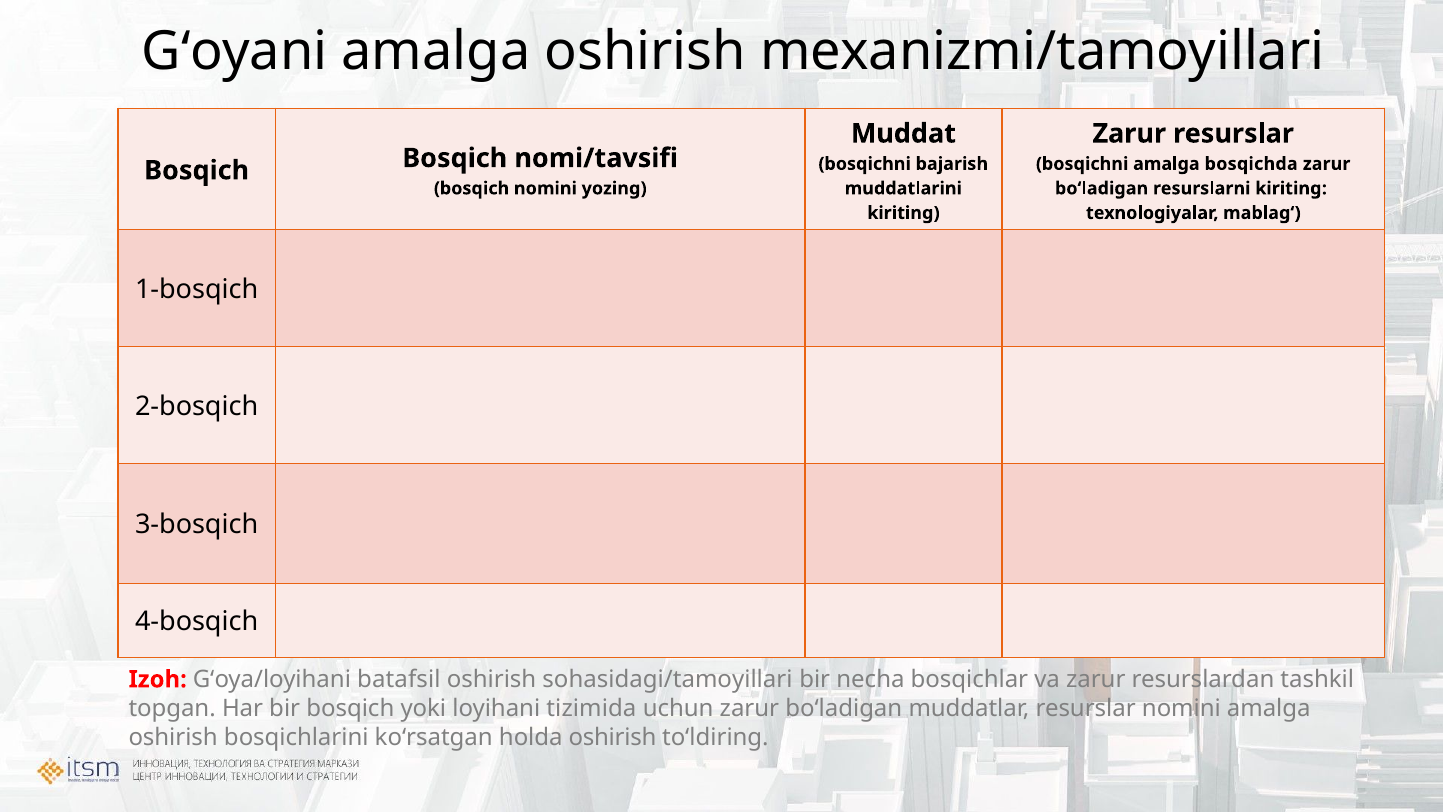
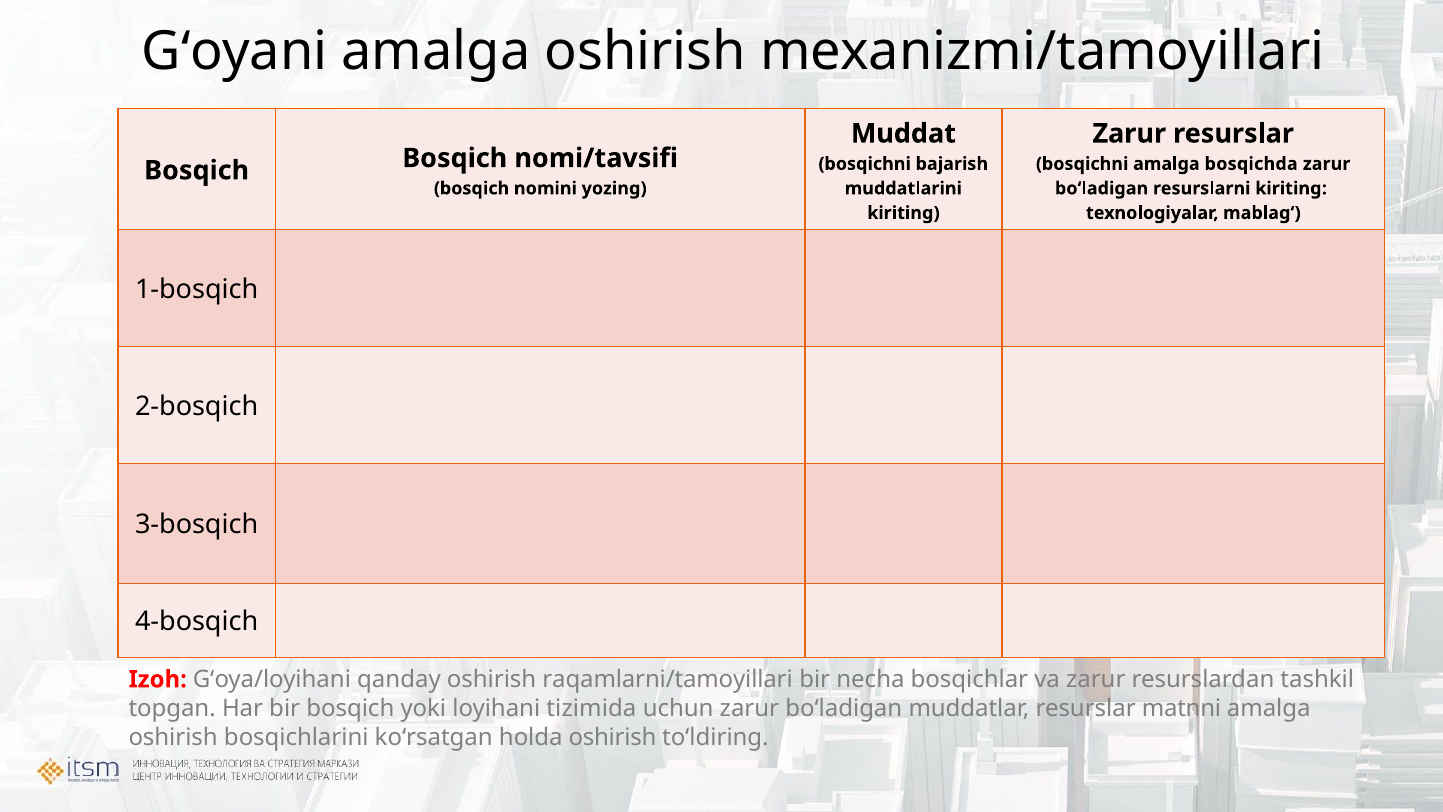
batafsil: batafsil -> qanday (399, 679)
sohasidagi/tamoyillari: sohasidagi/tamoyillari -> raqamlarni/tamoyillari (668, 679)
resurslar nomini: nomini -> matnni (1181, 708)
